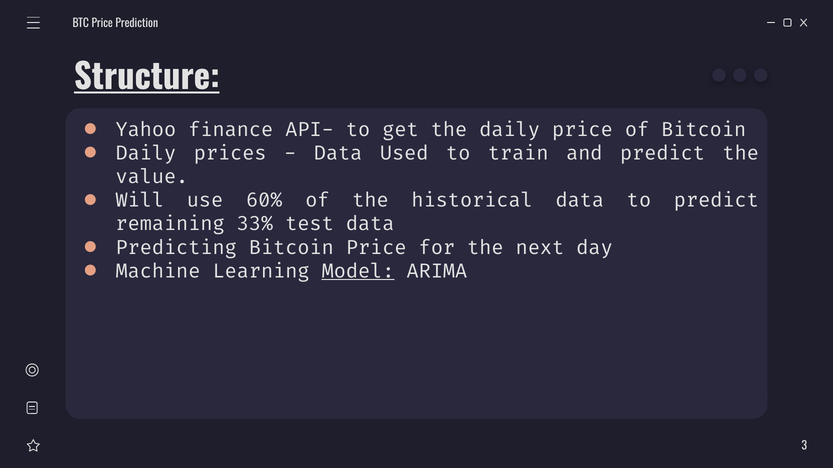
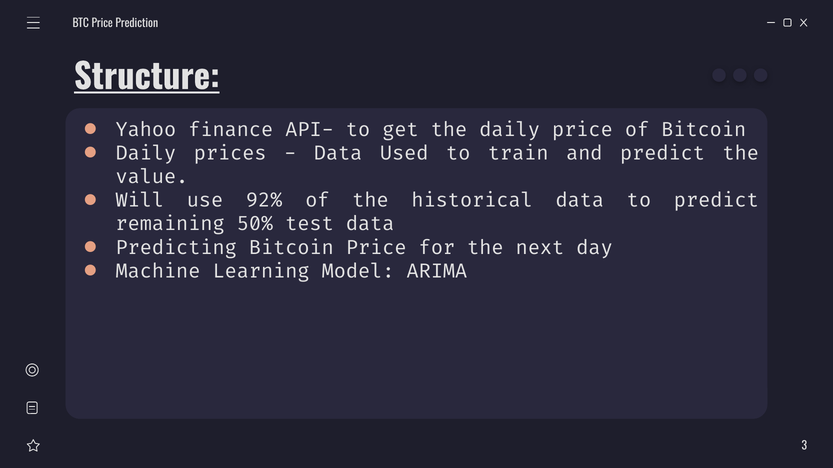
60%: 60% -> 92% (264, 201)
33%: 33% -> 50% (255, 224)
Model underline: present -> none (358, 272)
